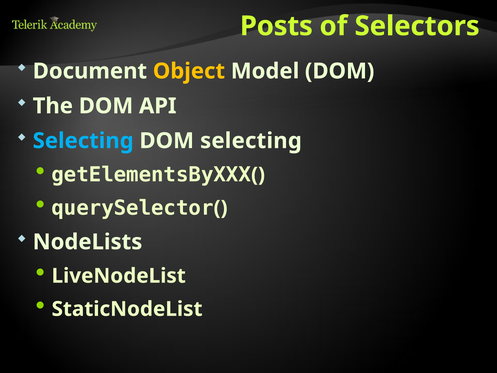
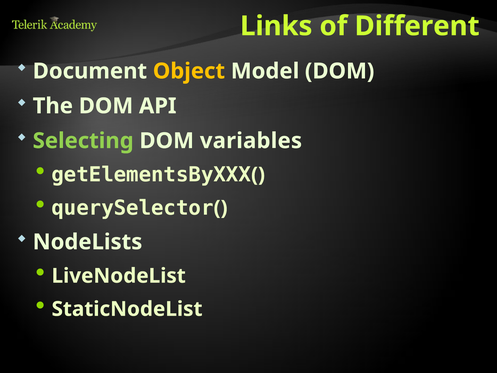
Posts: Posts -> Links (276, 26)
Selectors: Selectors -> Different (417, 26)
Selecting colour: light blue -> light green (83, 141)
DOM selecting: selecting -> variables (251, 141)
